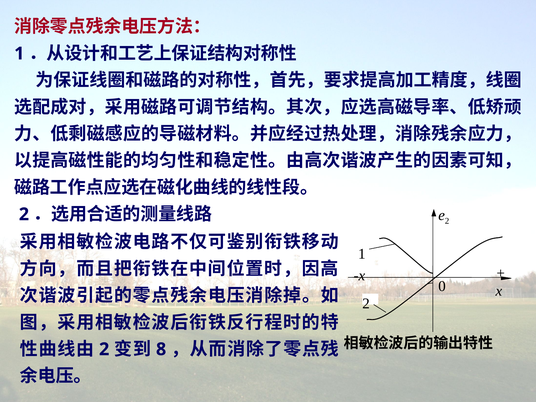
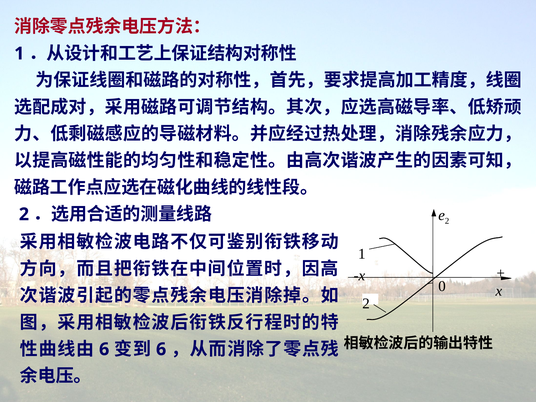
2: 2 -> 6 (104, 349)
8: 8 -> 6 (161, 349)
